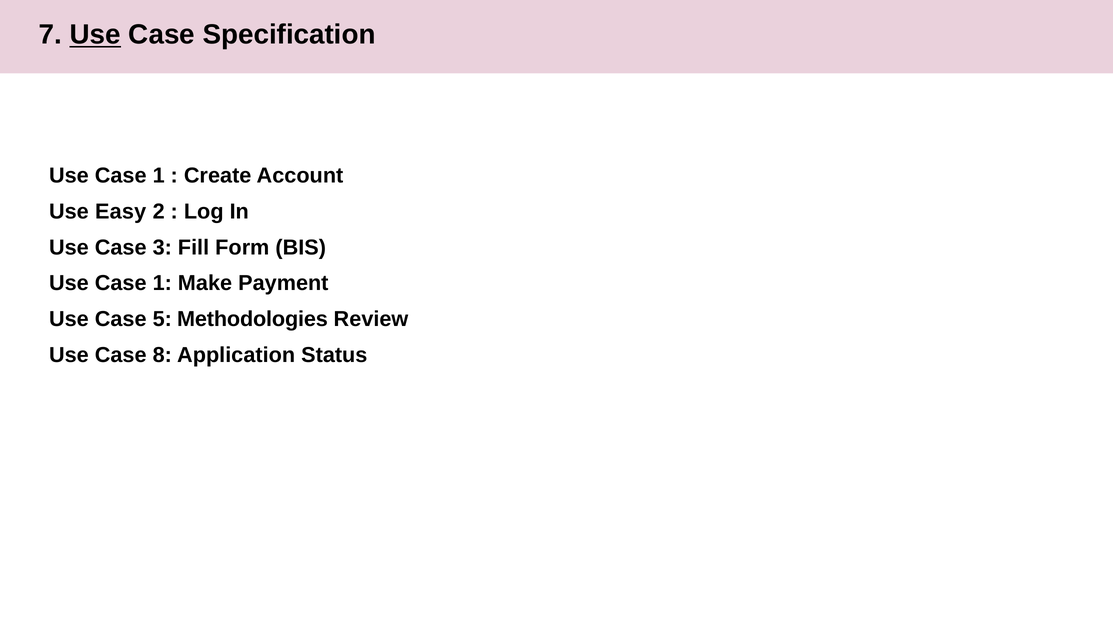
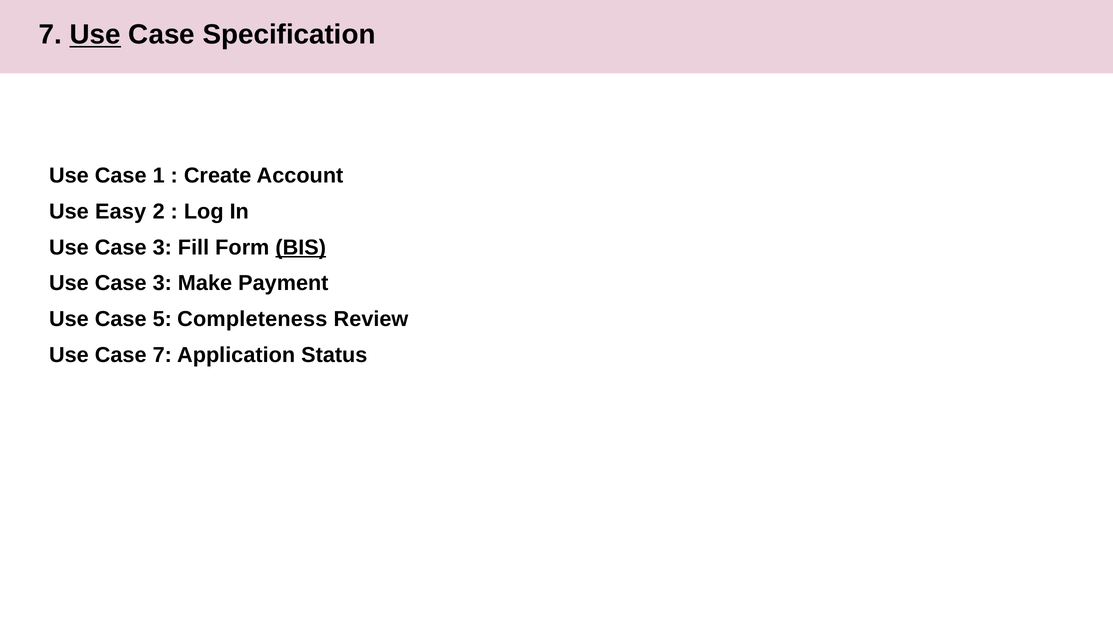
BIS underline: none -> present (301, 247)
1: 1 -> 3 (162, 283)
Methodologies: Methodologies -> Completeness (252, 319)
Case 8: 8 -> 7 (162, 355)
